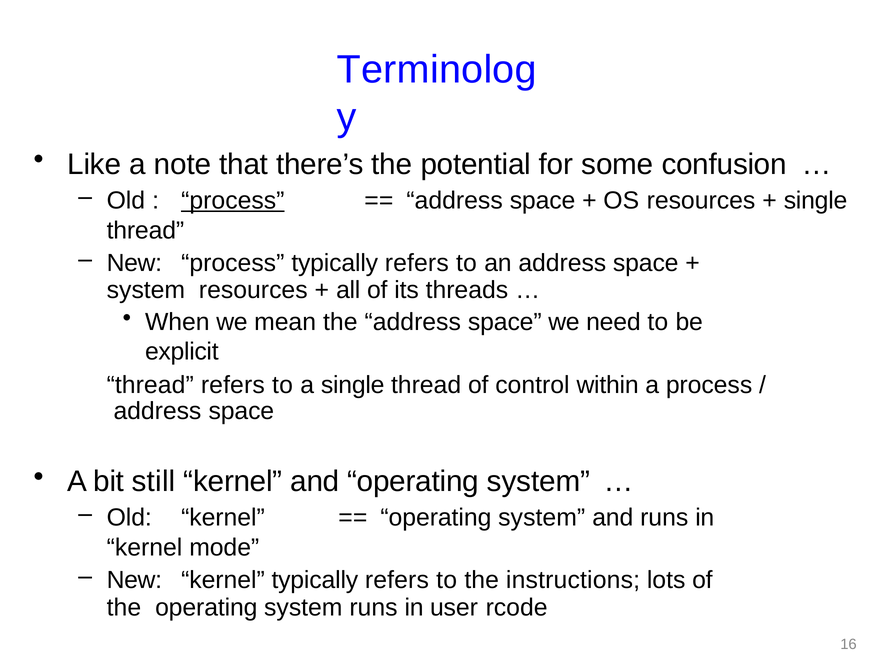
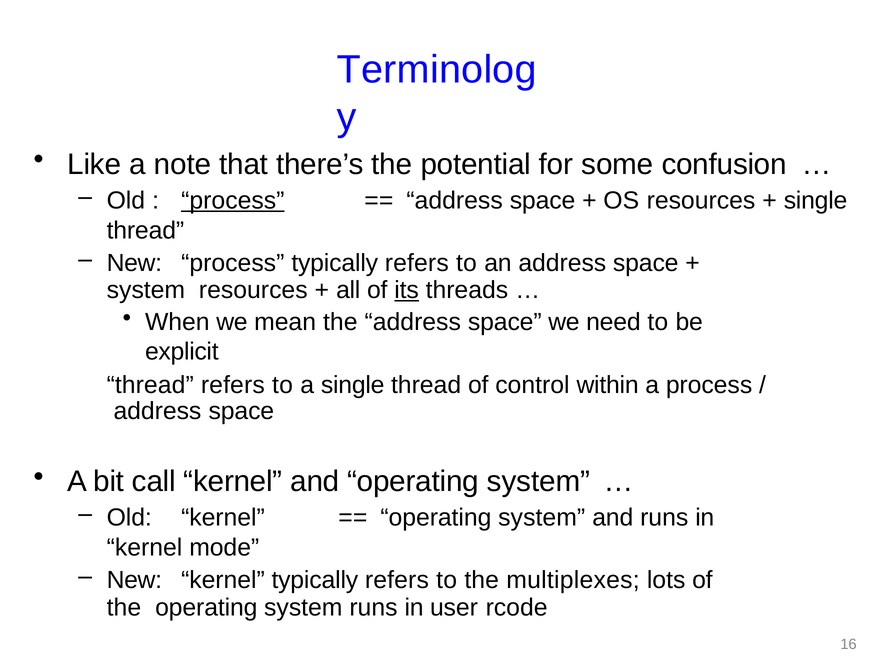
its underline: none -> present (407, 290)
still: still -> call (154, 482)
instructions: instructions -> multiplexes (573, 580)
